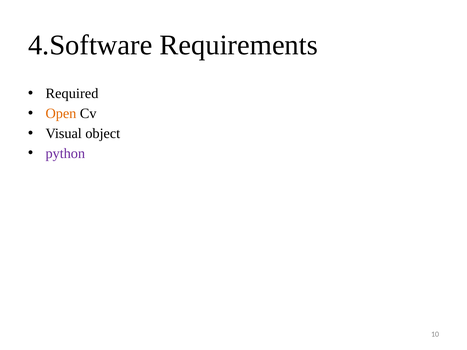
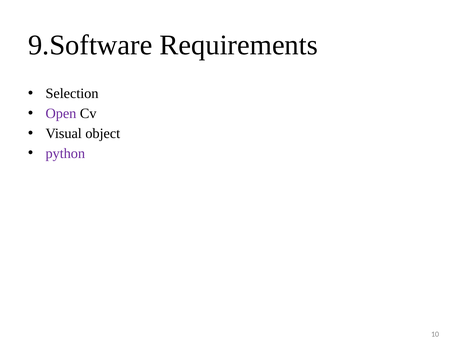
4.Software: 4.Software -> 9.Software (90, 45)
Required: Required -> Selection (72, 94)
Open colour: orange -> purple (61, 114)
